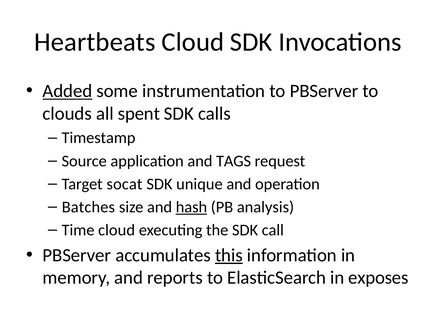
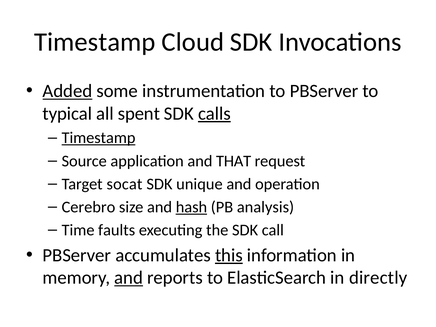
Heartbeats: Heartbeats -> Timestamp (95, 42)
clouds: clouds -> typical (67, 114)
calls underline: none -> present (214, 114)
Timestamp underline: none -> present (99, 138)
TAGS: TAGS -> THAT (234, 161)
Batches: Batches -> Cerebro (88, 207)
Time cloud: cloud -> faults (117, 230)
and underline: none -> present (129, 278)
exposes: exposes -> directly (378, 278)
